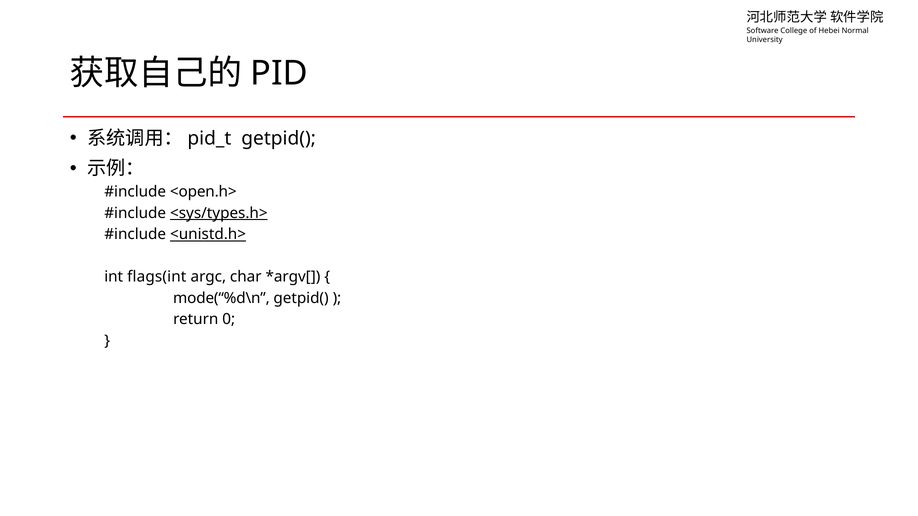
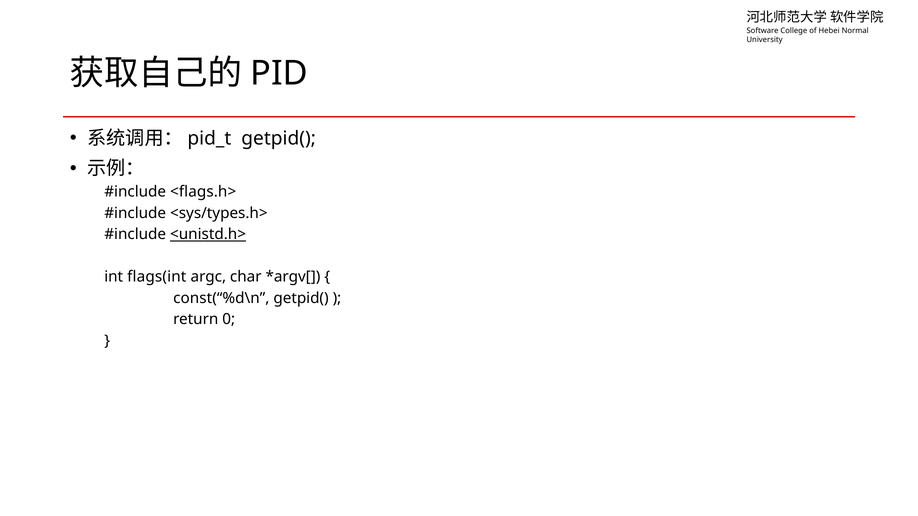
<open.h>: <open.h> -> <flags.h> (203, 192)
<sys/types.h> underline: present -> none (219, 213)
mode(“%d\n: mode(“%d\n -> const(“%d\n (221, 298)
